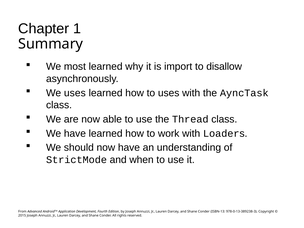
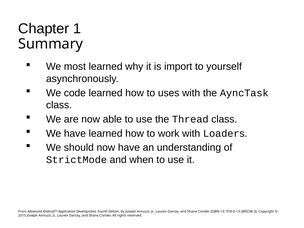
disallow: disallow -> yourself (224, 67)
We uses: uses -> code (75, 93)
